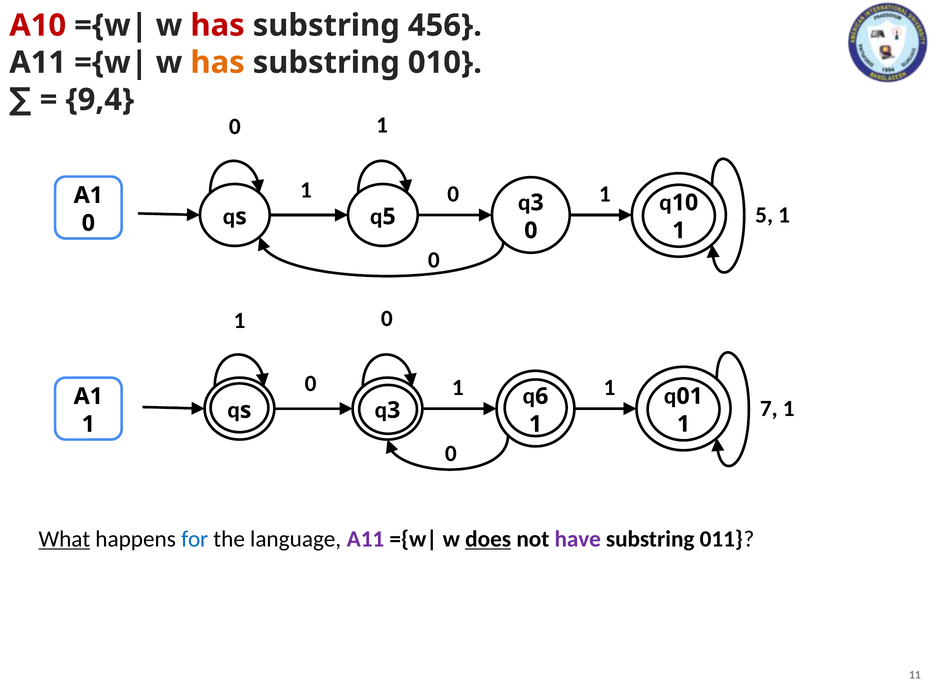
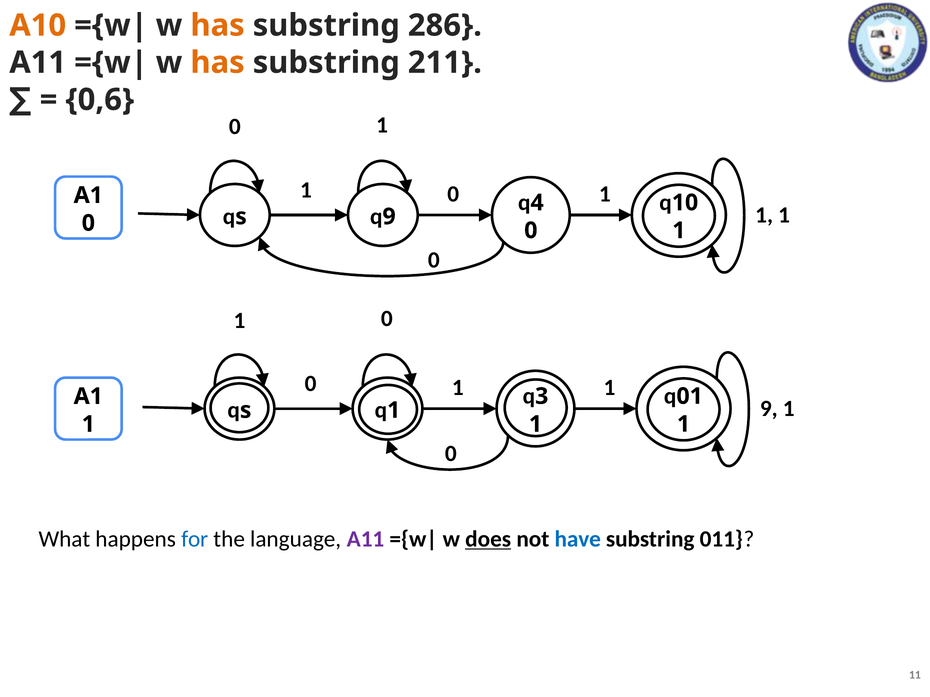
A10 colour: red -> orange (38, 25)
has colour: red -> orange (218, 25)
456: 456 -> 286 (445, 25)
010: 010 -> 211 (445, 63)
9,4: 9,4 -> 0,6 (100, 100)
3: 3 -> 4 (537, 203)
5: 5 -> 1 (764, 215)
5: 5 -> 9 (389, 217)
6: 6 -> 3 (542, 397)
7: 7 -> 9 (769, 409)
3: 3 -> 1 (394, 410)
What underline: present -> none (64, 539)
have colour: purple -> blue (578, 539)
